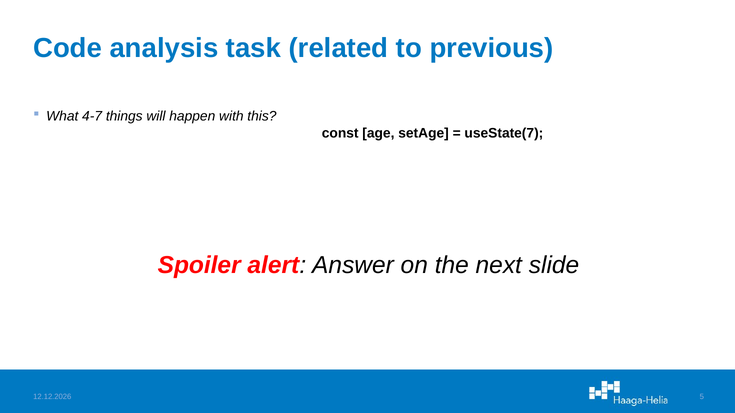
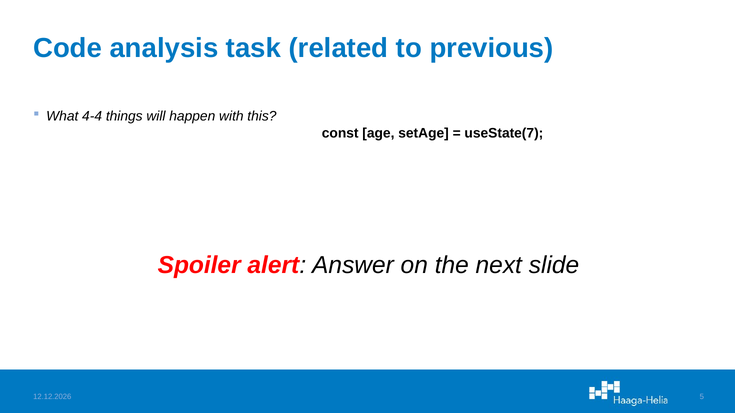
4-7: 4-7 -> 4-4 (92, 116)
